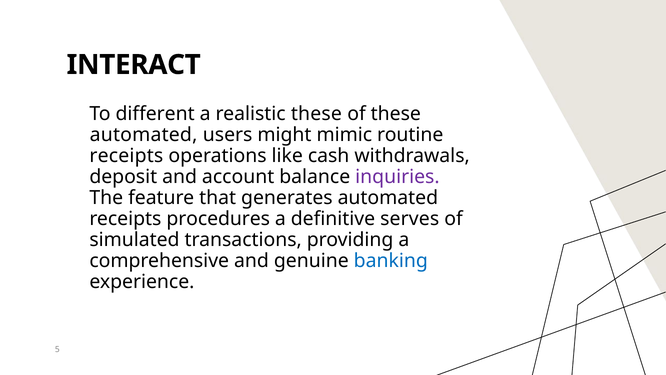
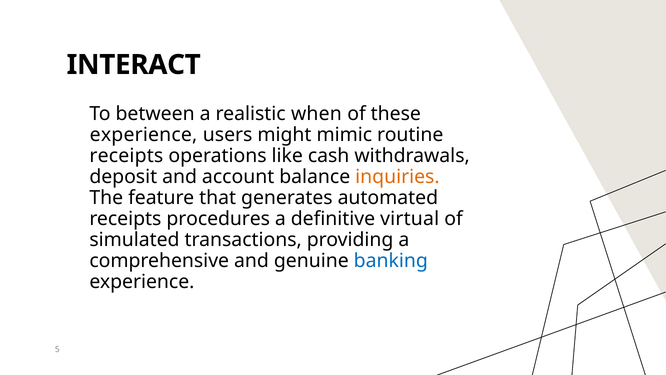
different: different -> between (155, 113)
realistic these: these -> when (316, 113)
automated: automated -> experience (144, 134)
inquiries colour: purple -> orange (397, 176)
serves: serves -> virtual (410, 218)
